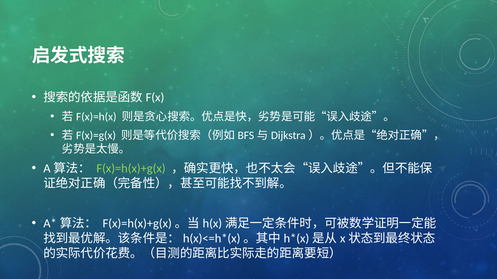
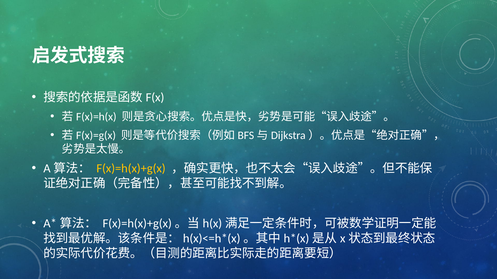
F(x)=h(x)+g(x colour: light green -> yellow (131, 169)
